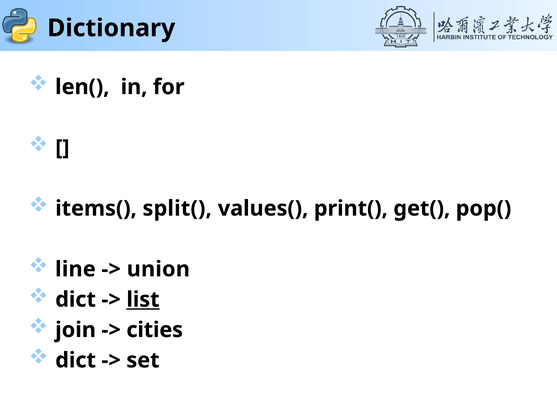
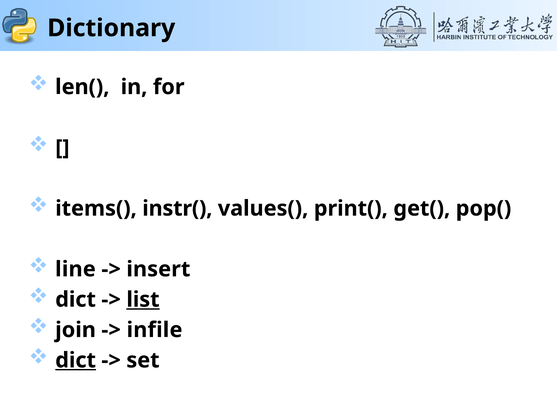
split(: split( -> instr( (177, 208)
union: union -> insert (158, 269)
cities: cities -> infile (155, 330)
dict underline: none -> present (76, 360)
